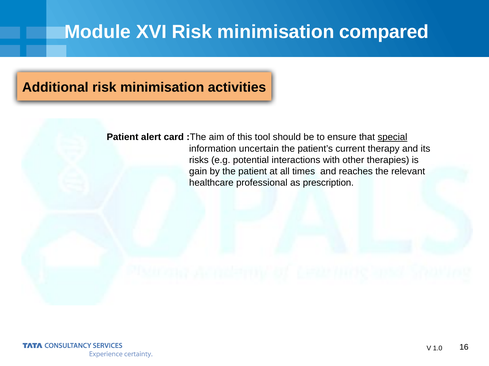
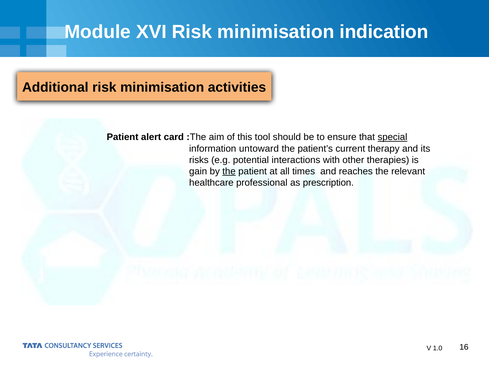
compared: compared -> indication (384, 32)
uncertain: uncertain -> untoward (259, 149)
the underline: none -> present (229, 172)
